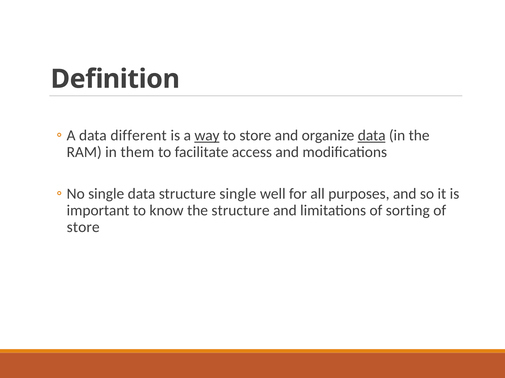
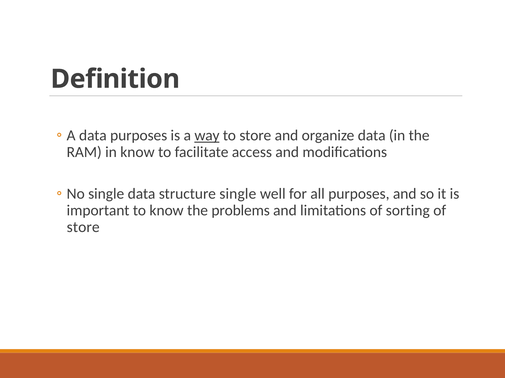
data different: different -> purposes (139, 136)
data underline: present -> none (372, 136)
in them: them -> know (137, 152)
the structure: structure -> problems (241, 211)
